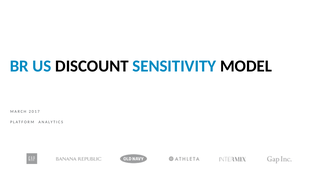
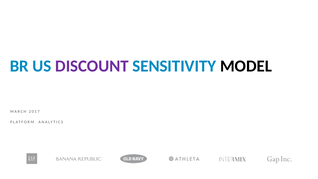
DISCOUNT colour: black -> purple (92, 66)
